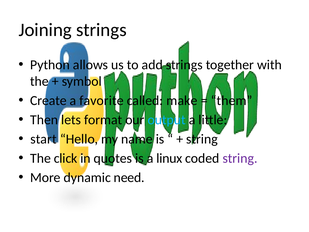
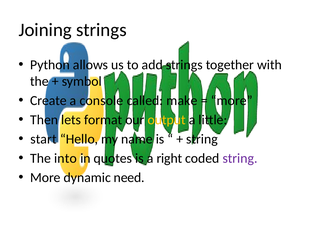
favorite: favorite -> console (101, 101)
them: them -> more (232, 101)
output colour: light blue -> yellow (167, 120)
click: click -> into (65, 158)
linux: linux -> right (169, 158)
